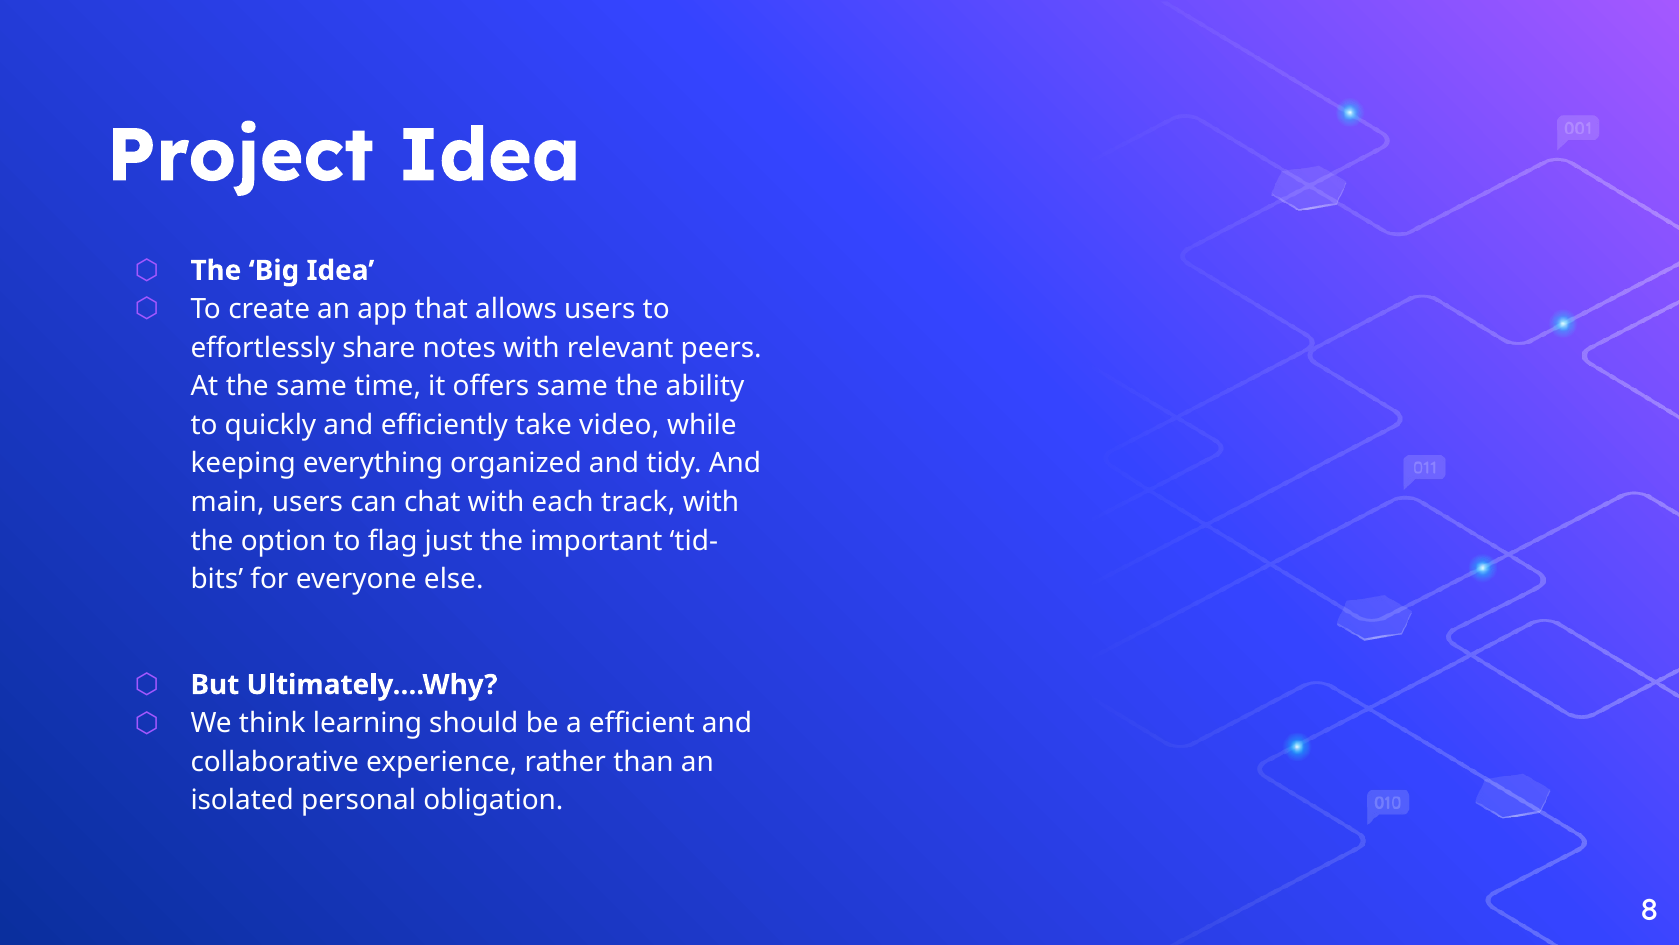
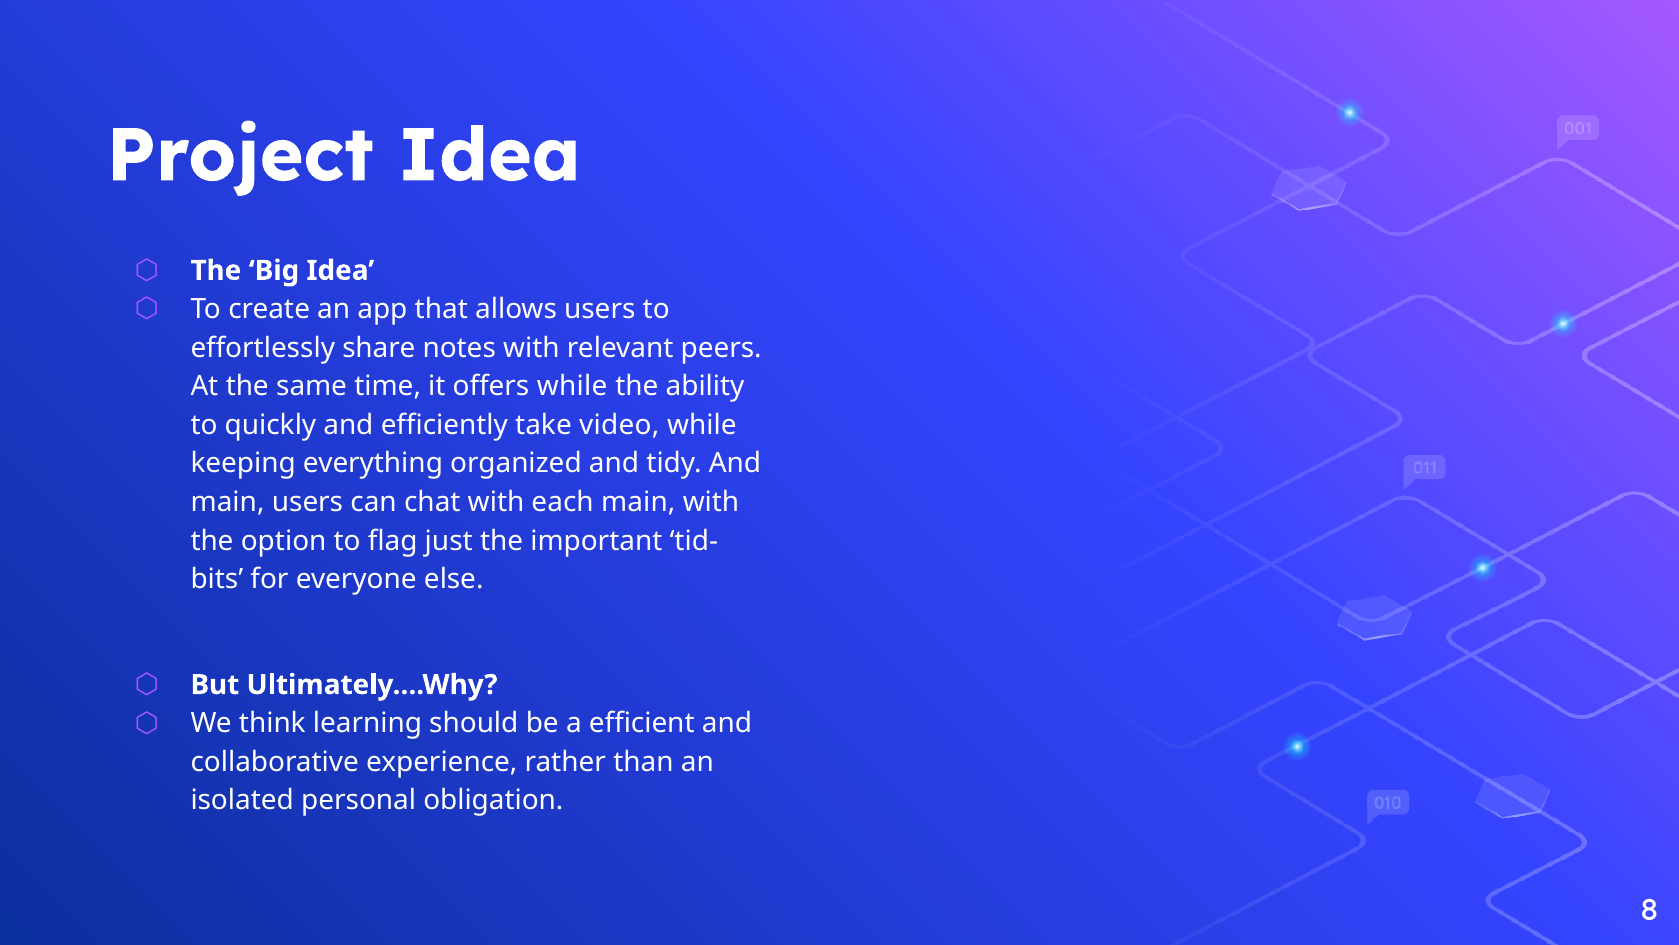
offers same: same -> while (572, 386)
each track: track -> main (638, 502)
